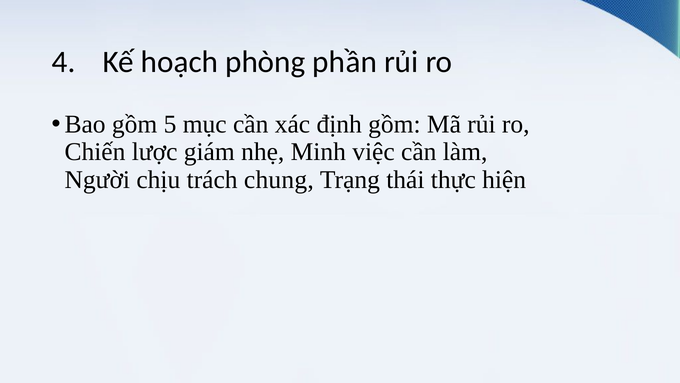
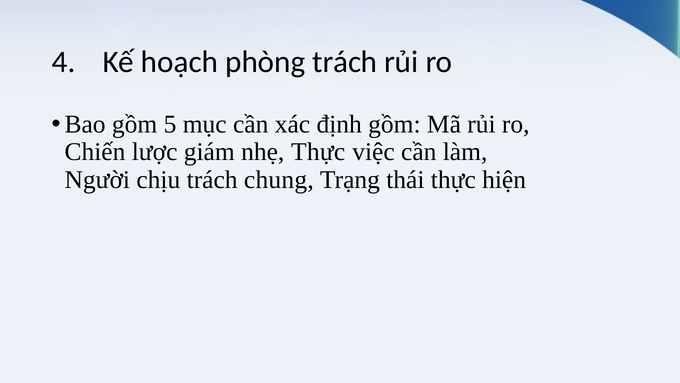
phòng phần: phần -> trách (345, 62)
nhẹ Minh: Minh -> Thực (318, 152)
